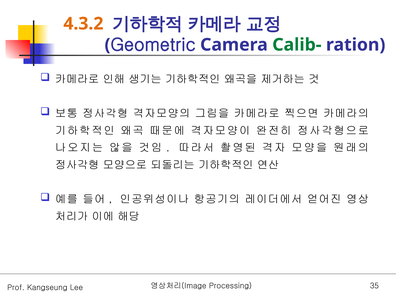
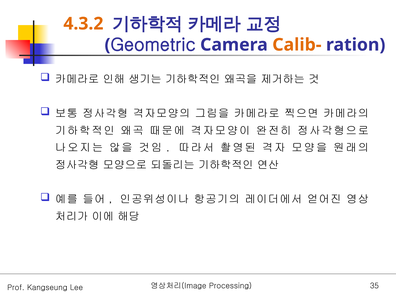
Calib- colour: green -> orange (297, 45)
